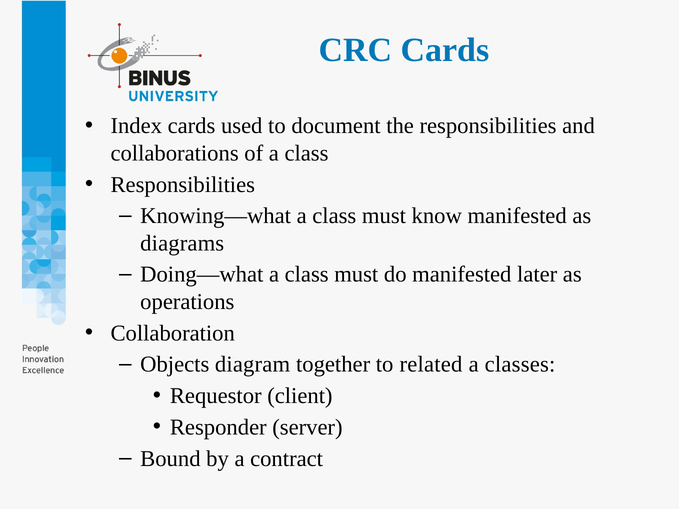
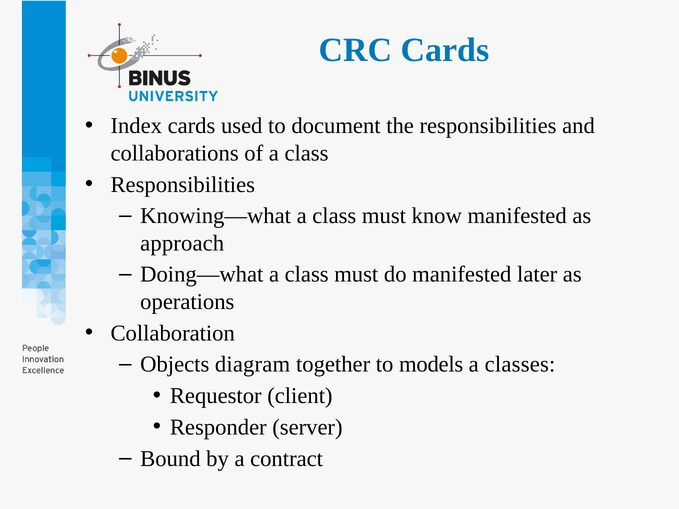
diagrams: diagrams -> approach (182, 243)
related: related -> models (431, 365)
